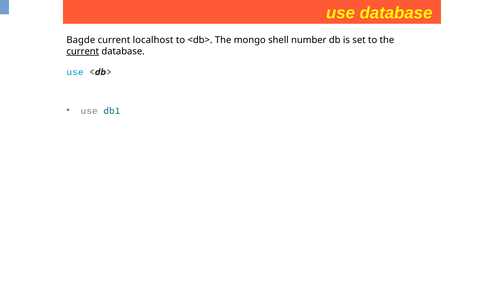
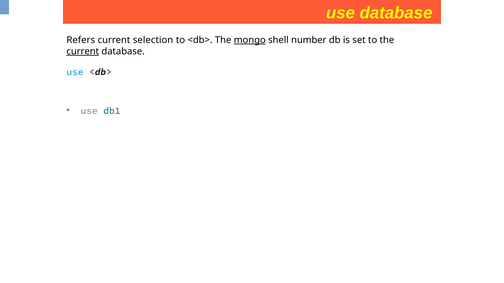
Bagde: Bagde -> Refers (81, 40)
localhost: localhost -> selection (153, 40)
mongo underline: none -> present (250, 40)
